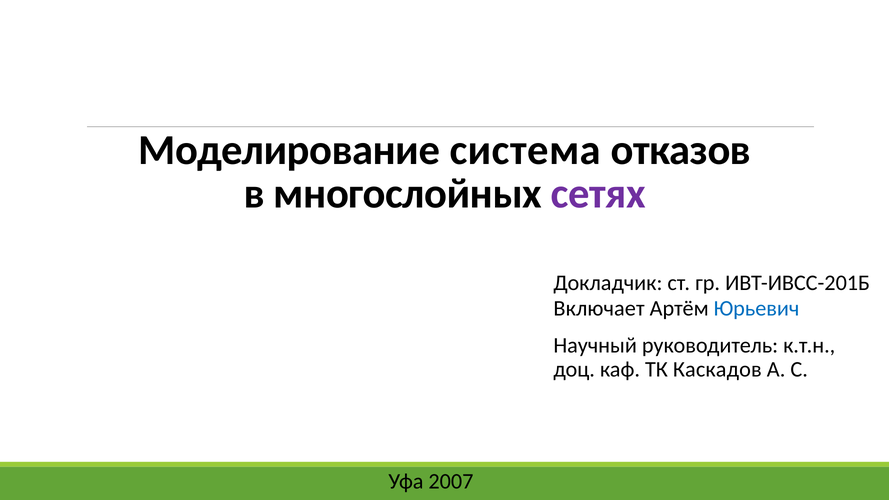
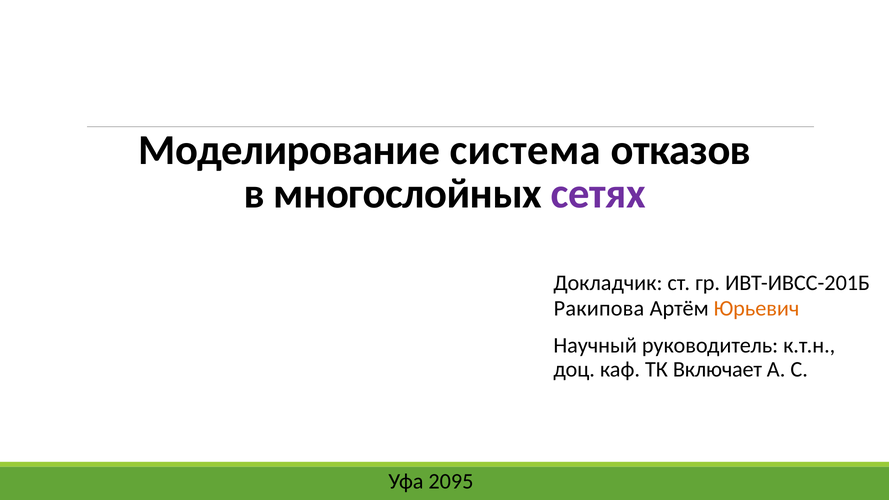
Включает: Включает -> Ракипова (599, 309)
Юрьевич colour: blue -> orange (756, 309)
Каскадов: Каскадов -> Включает (717, 370)
2007: 2007 -> 2095 (451, 482)
